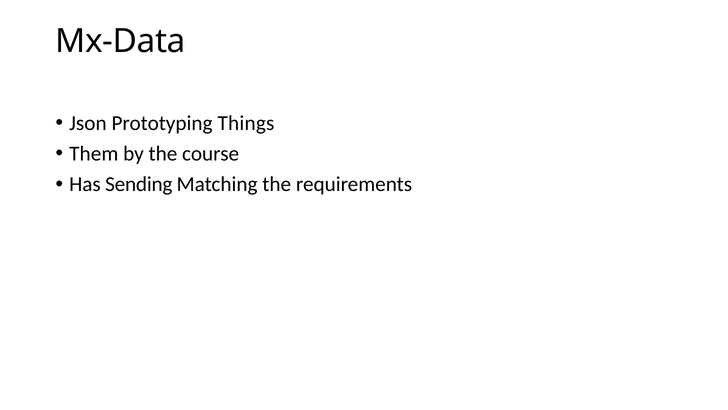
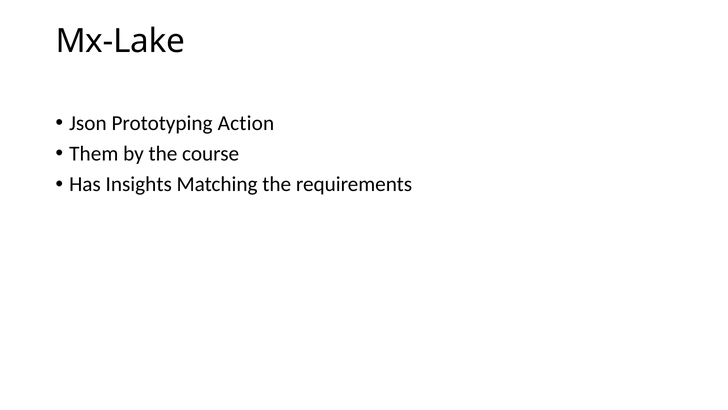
Mx-Data: Mx-Data -> Mx-Lake (120, 41)
Things: Things -> Action (246, 123)
Sending: Sending -> Insights (139, 184)
